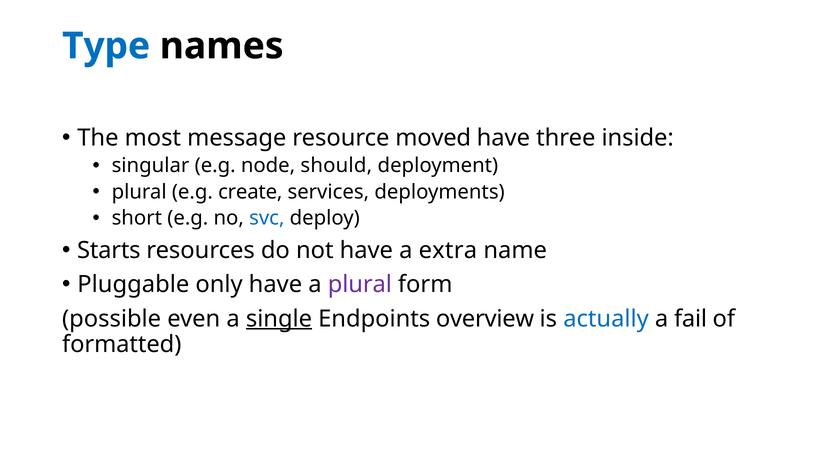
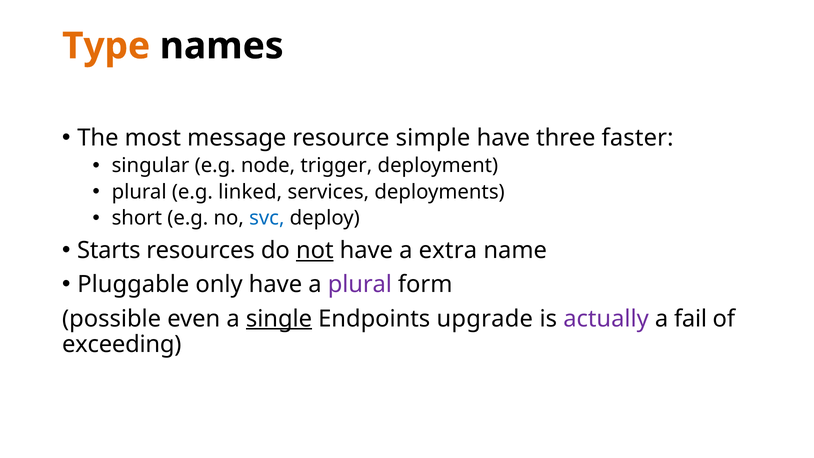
Type colour: blue -> orange (106, 46)
moved: moved -> simple (433, 138)
inside: inside -> faster (638, 138)
should: should -> trigger (336, 166)
create: create -> linked (250, 192)
not underline: none -> present (315, 250)
overview: overview -> upgrade (485, 319)
actually colour: blue -> purple (606, 319)
formatted: formatted -> exceeding (122, 344)
